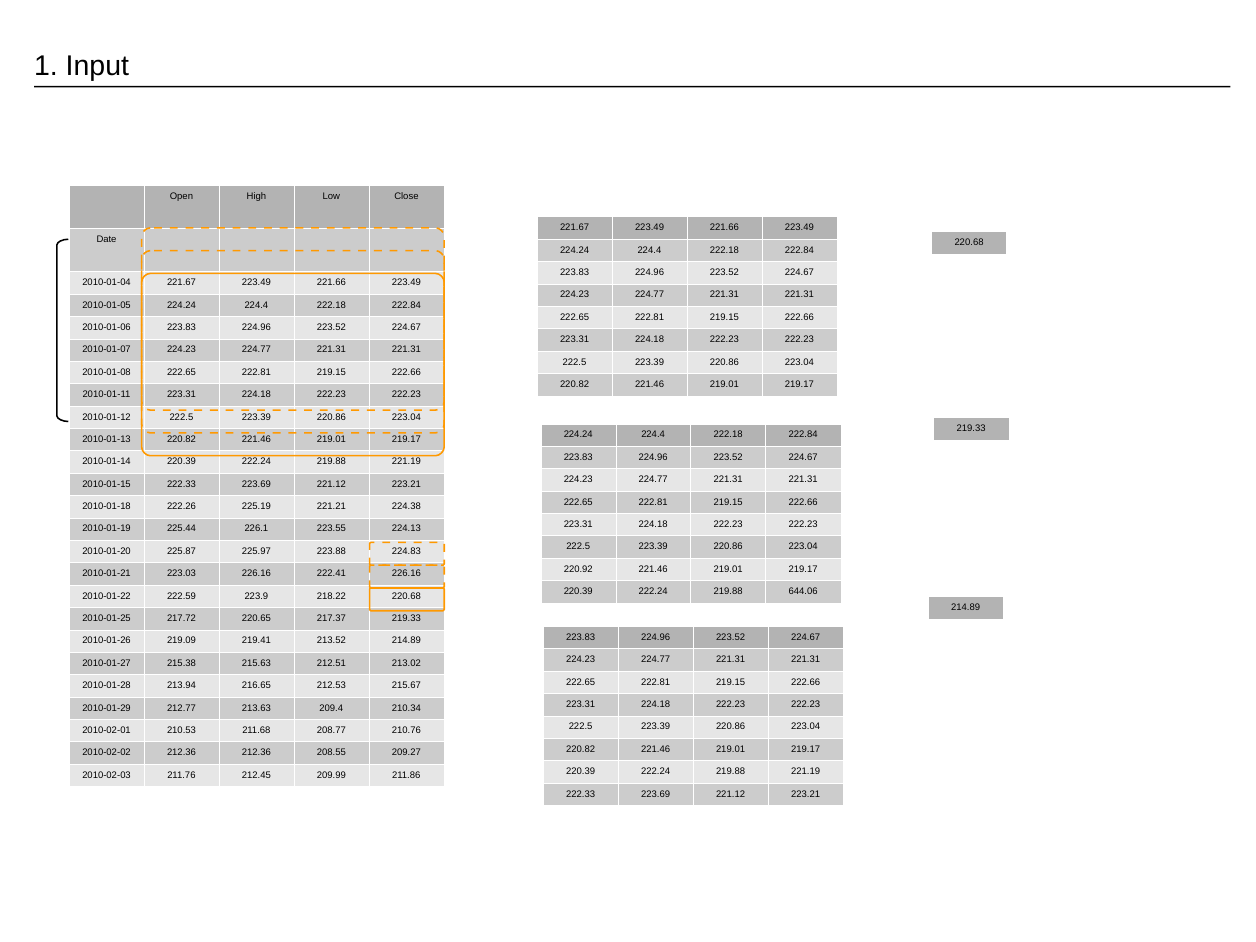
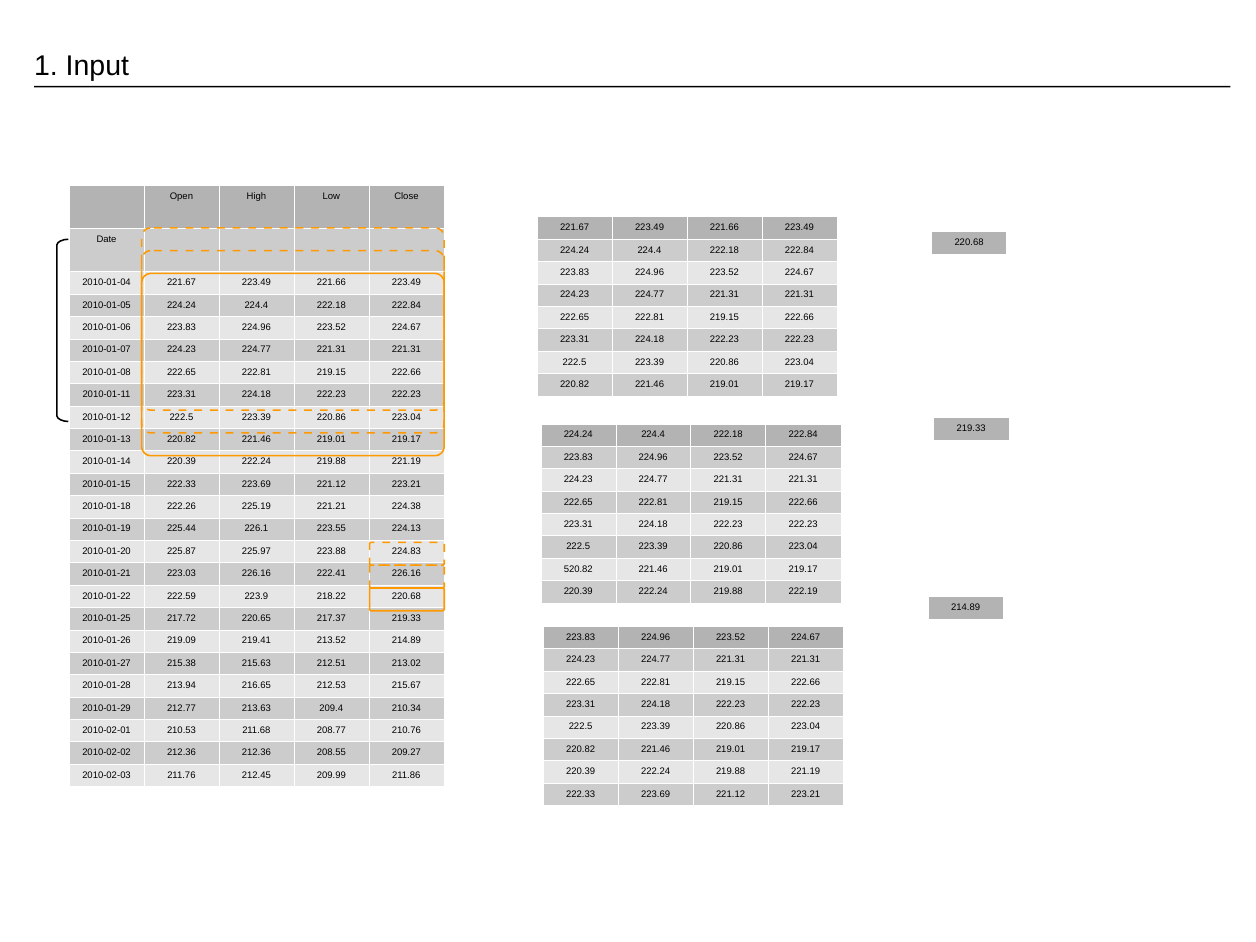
220.92: 220.92 -> 520.82 (578, 569)
644.06: 644.06 -> 222.19 (803, 591)
